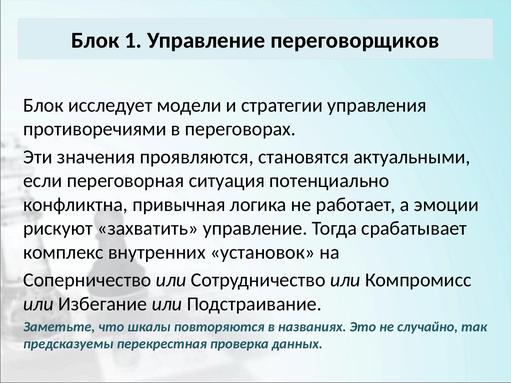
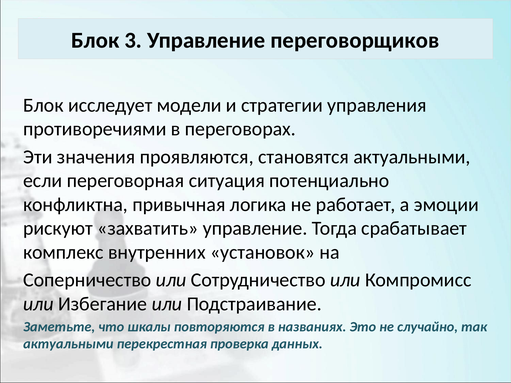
1: 1 -> 3 (133, 40)
предсказуемы: предсказуемы -> актуальными (68, 344)
